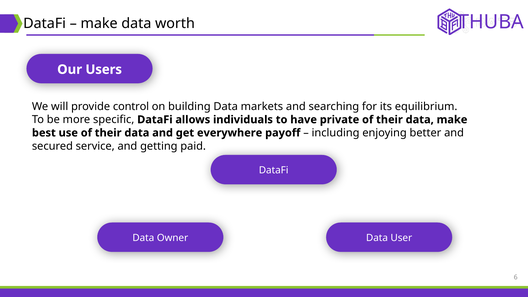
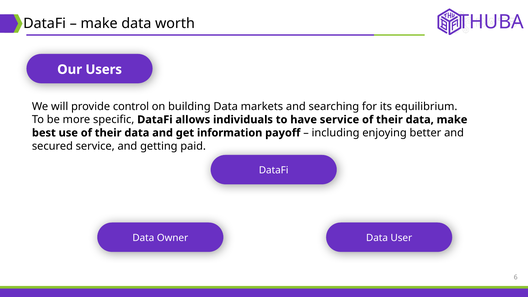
have private: private -> service (339, 120)
everywhere: everywhere -> information (230, 133)
